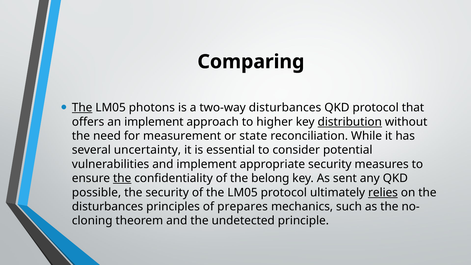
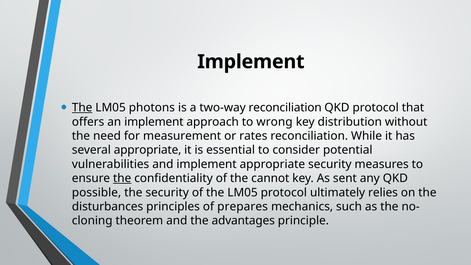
Comparing: Comparing -> Implement (251, 62)
two-way disturbances: disturbances -> reconciliation (285, 108)
higher: higher -> wrong (275, 122)
distribution underline: present -> none (350, 122)
state: state -> rates (253, 136)
several uncertainty: uncertainty -> appropriate (148, 150)
belong: belong -> cannot (270, 178)
relies underline: present -> none (383, 192)
undetected: undetected -> advantages (243, 221)
